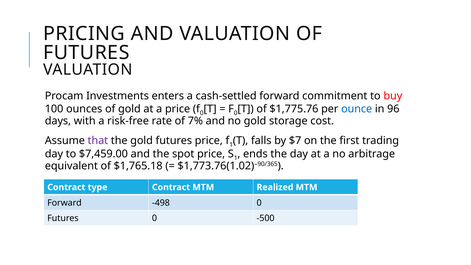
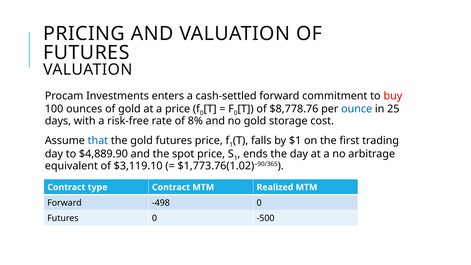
$1,775.76: $1,775.76 -> $8,778.76 (294, 109)
96: 96 -> 25 (393, 109)
7%: 7% -> 8% (195, 121)
that colour: purple -> blue (98, 141)
$7: $7 -> $1 (295, 141)
$7,459.00: $7,459.00 -> $4,889.90 (103, 154)
$1,765.18: $1,765.18 -> $3,119.10 (138, 166)
